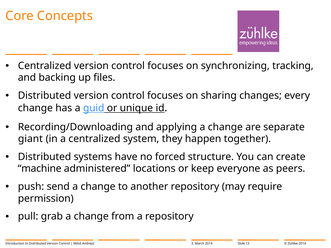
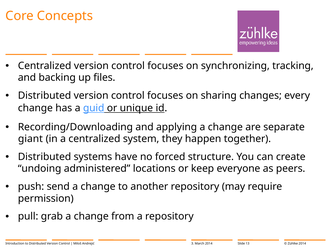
machine: machine -> undoing (40, 169)
